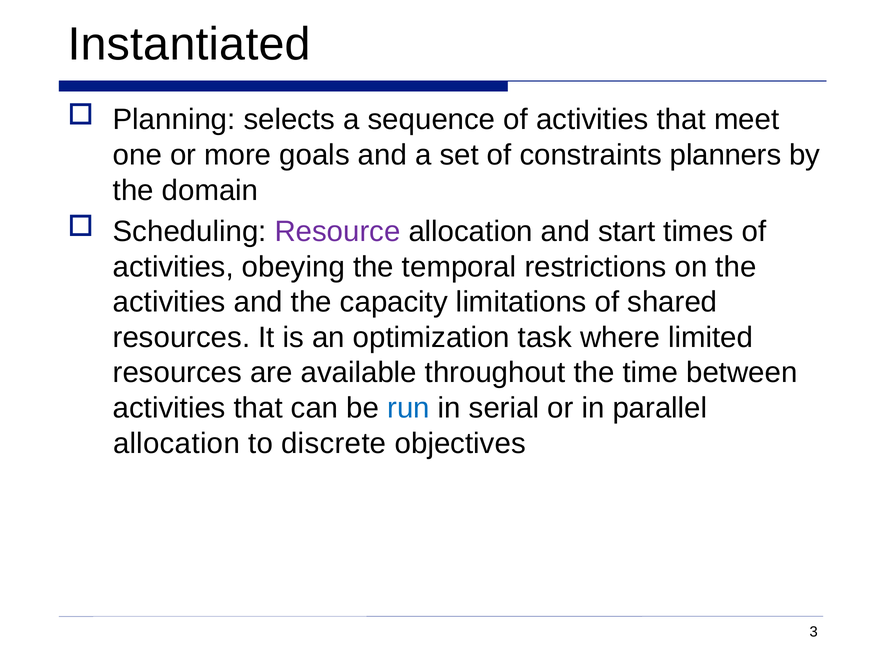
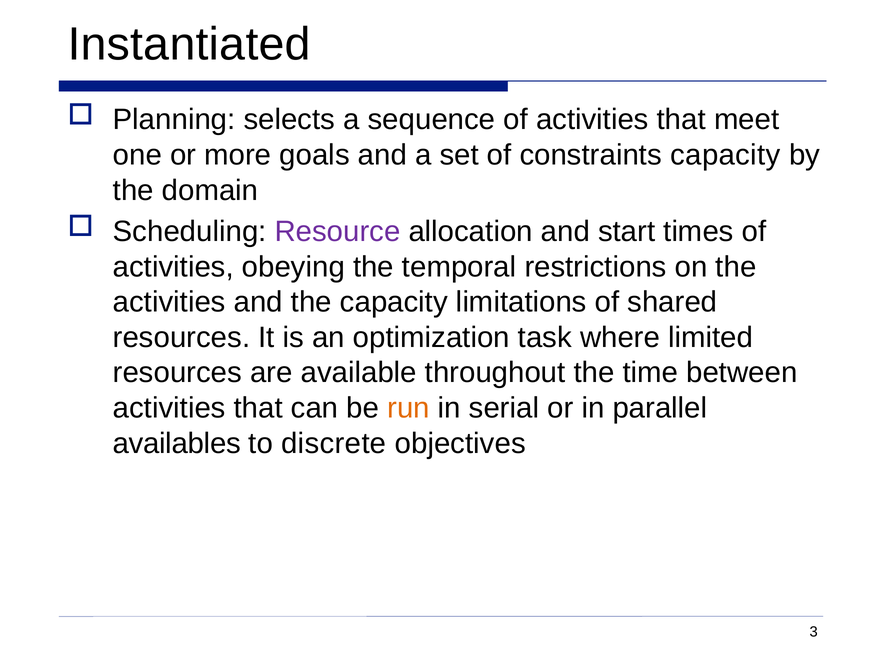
constraints planners: planners -> capacity (725, 155)
run colour: blue -> orange (409, 408)
allocation: allocation -> availables (177, 443)
